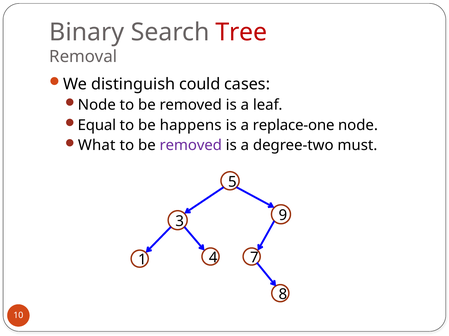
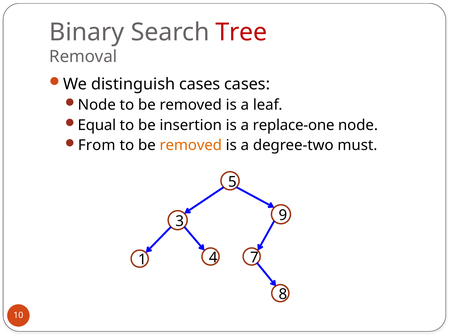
distinguish could: could -> cases (200, 84)
happens: happens -> insertion (191, 125)
What: What -> From (97, 146)
removed colour: purple -> orange (191, 146)
